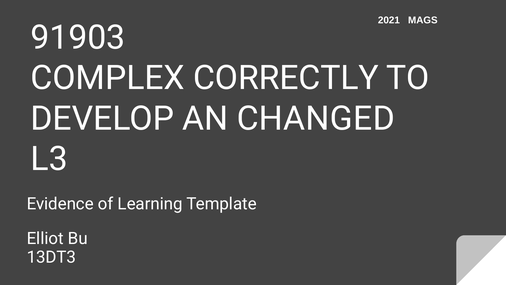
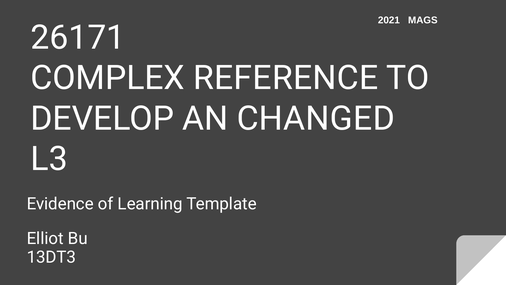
91903: 91903 -> 26171 (78, 37)
CORRECTLY: CORRECTLY -> REFERENCE (286, 78)
